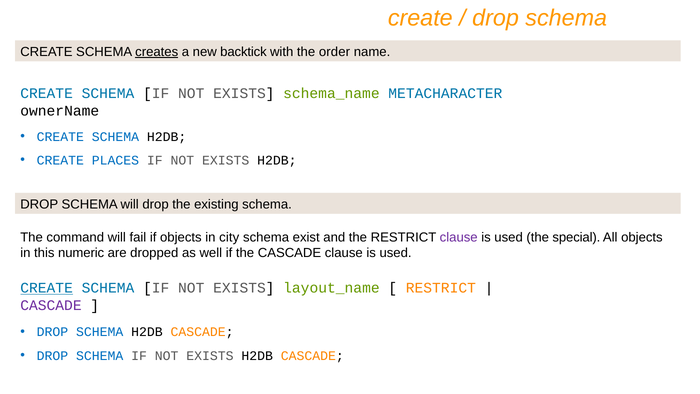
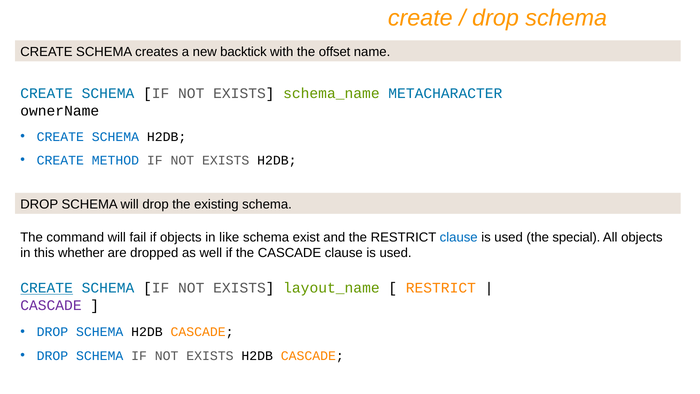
creates underline: present -> none (157, 52)
order: order -> offset (335, 52)
PLACES: PLACES -> METHOD (115, 160)
city: city -> like (229, 237)
clause colour: purple -> blue (459, 237)
numeric: numeric -> whether (81, 253)
